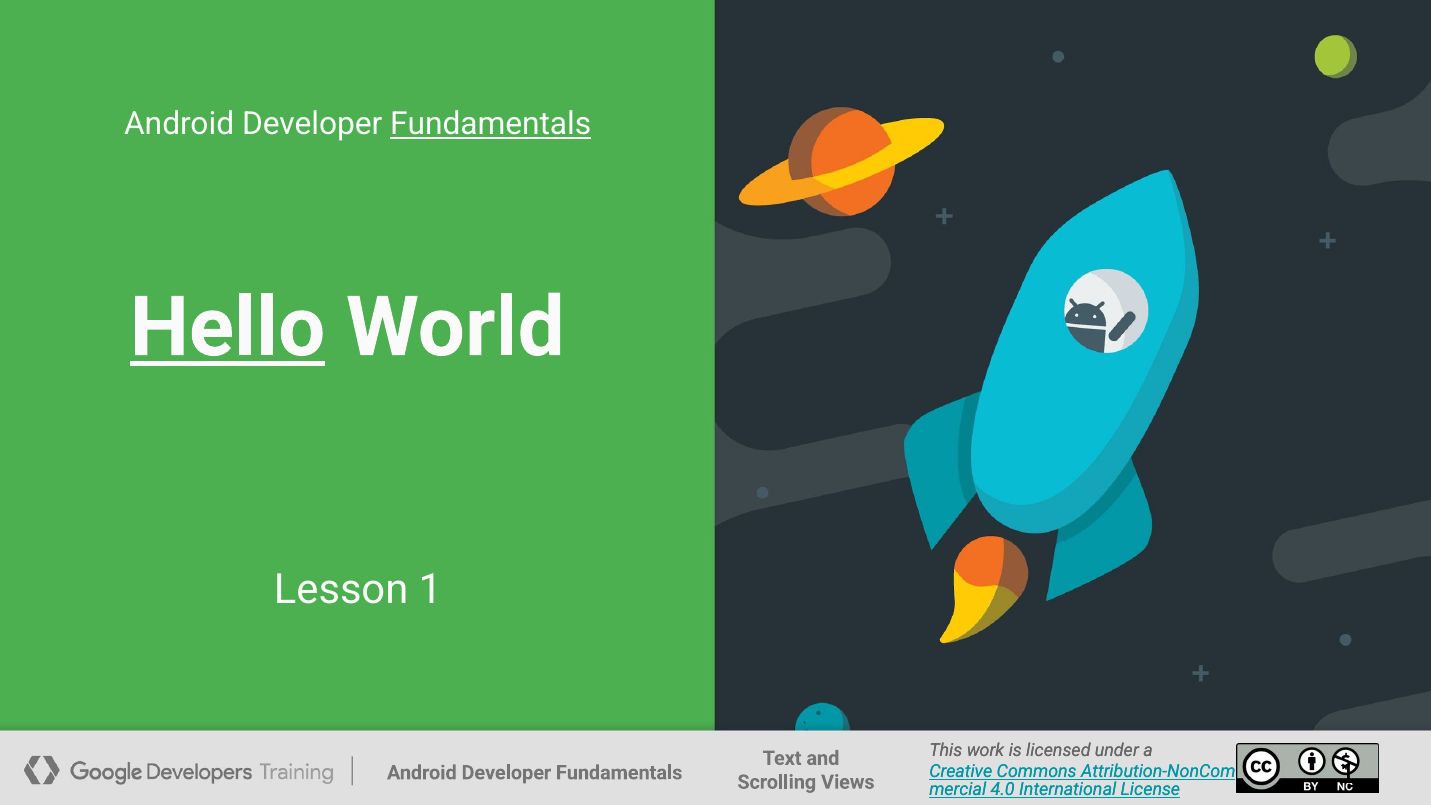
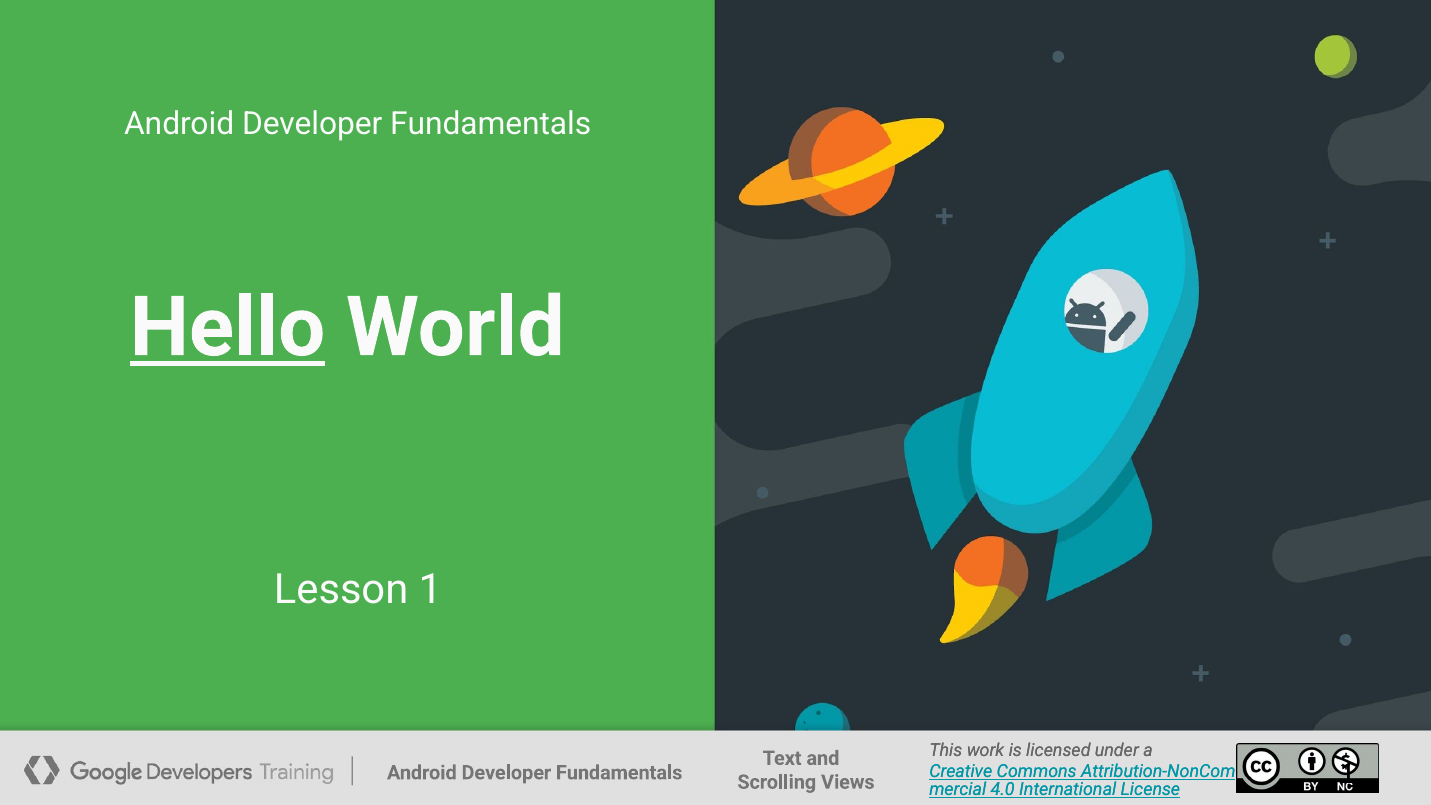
Fundamentals underline: present -> none (491, 124)
